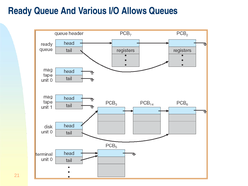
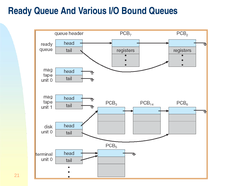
Allows: Allows -> Bound (134, 11)
